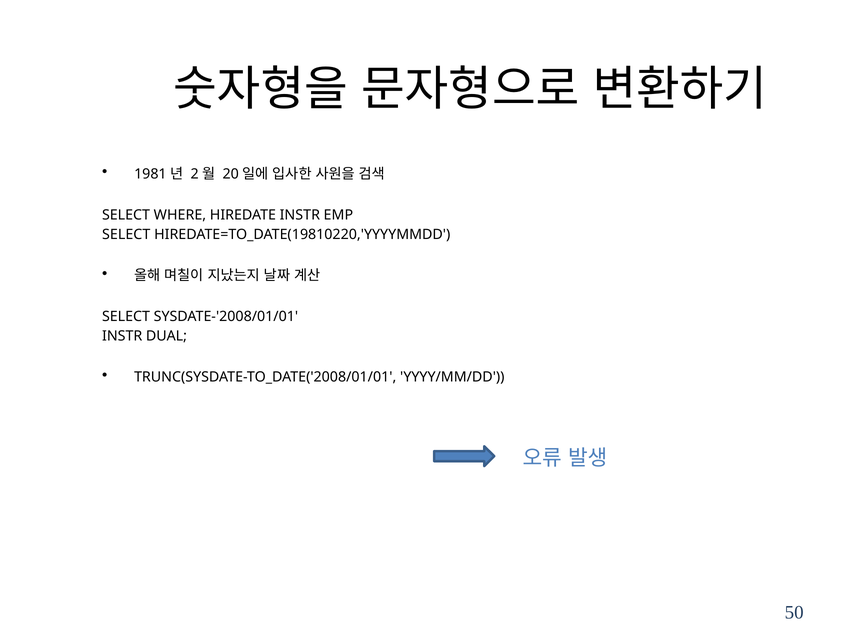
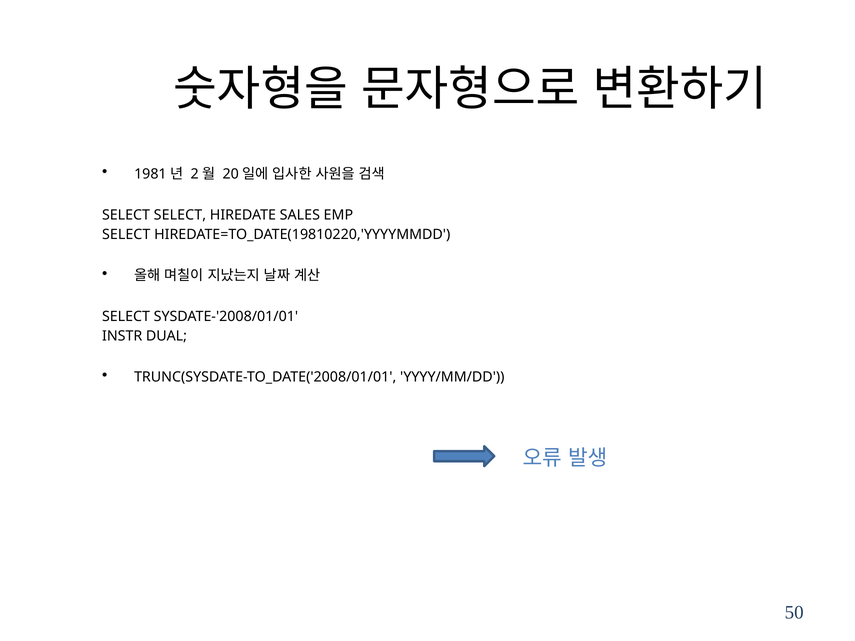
SELECT WHERE: WHERE -> SELECT (180, 215)
HIREDATE INSTR: INSTR -> SALES (300, 215)
